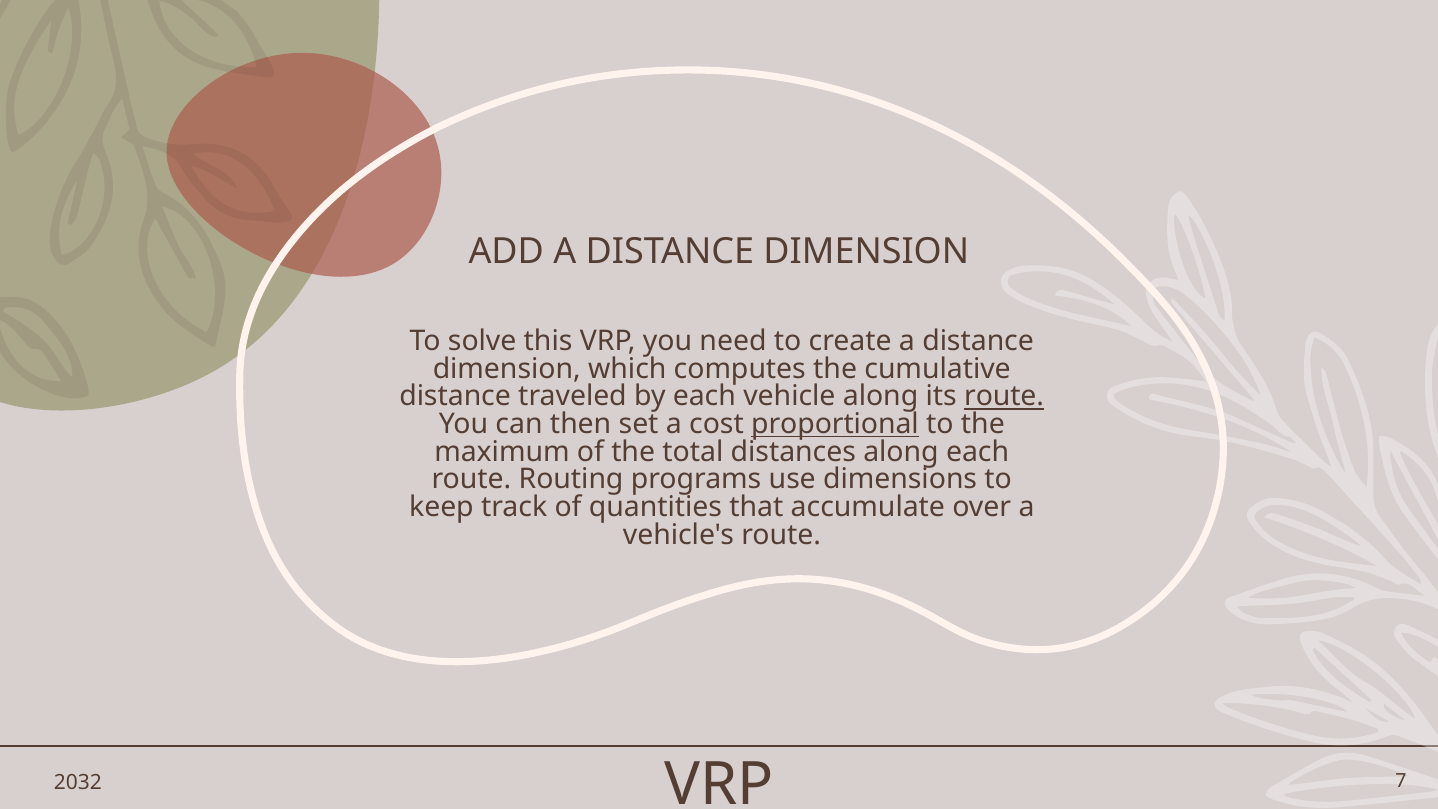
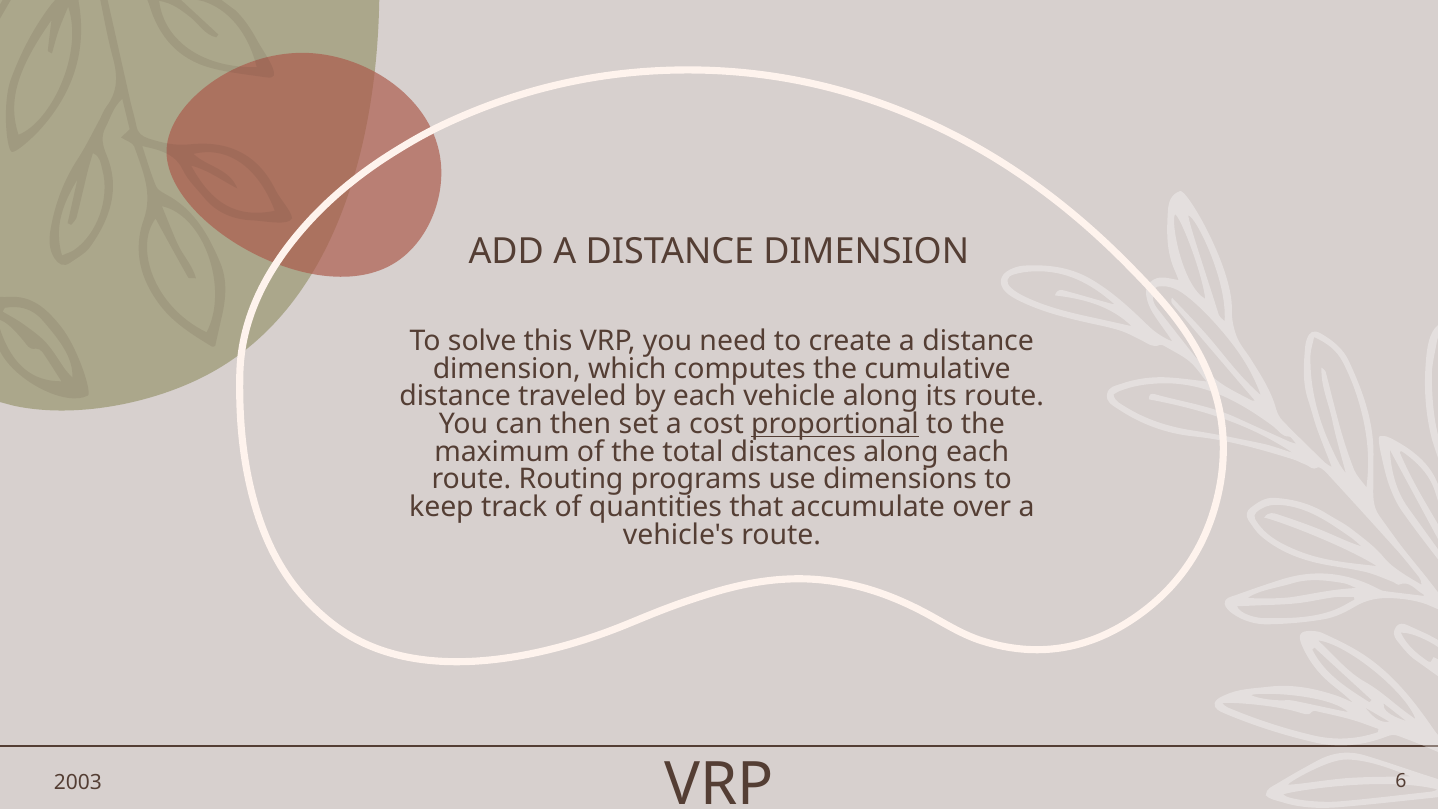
route underline: present -> none (1004, 397)
2032: 2032 -> 2003 (78, 782)
7: 7 -> 6 (1401, 781)
